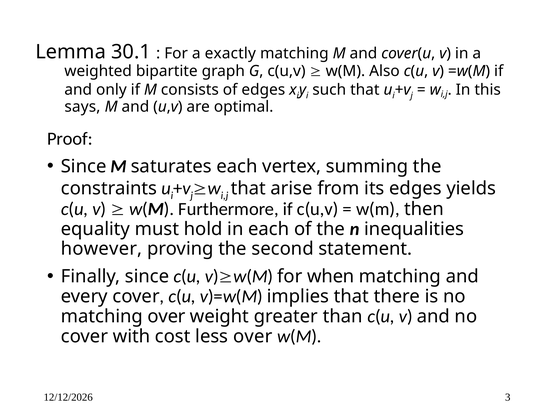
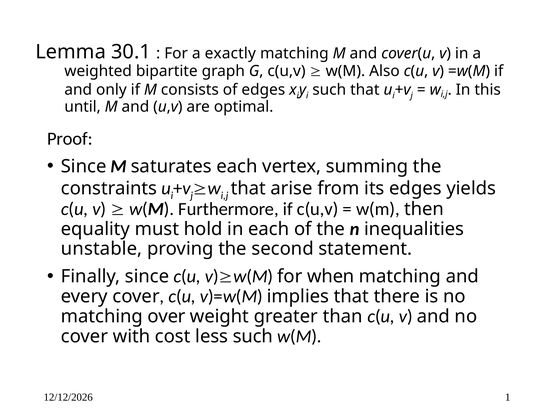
says: says -> until (83, 107)
however: however -> unstable (102, 249)
less over: over -> such (253, 336)
3: 3 -> 1 (508, 397)
